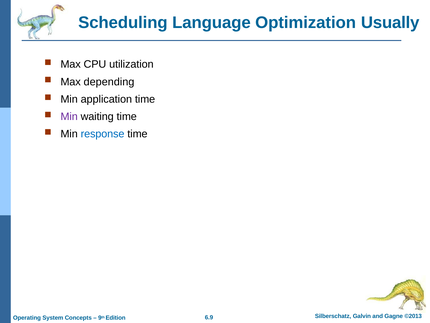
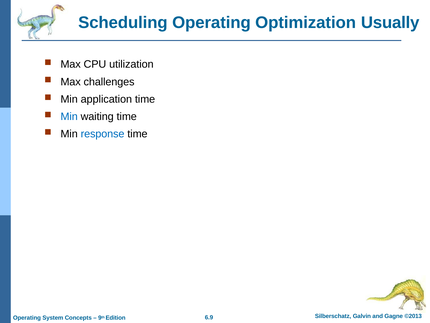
Scheduling Language: Language -> Operating (211, 23)
depending: depending -> challenges (109, 82)
Min colour: purple -> blue (69, 116)
